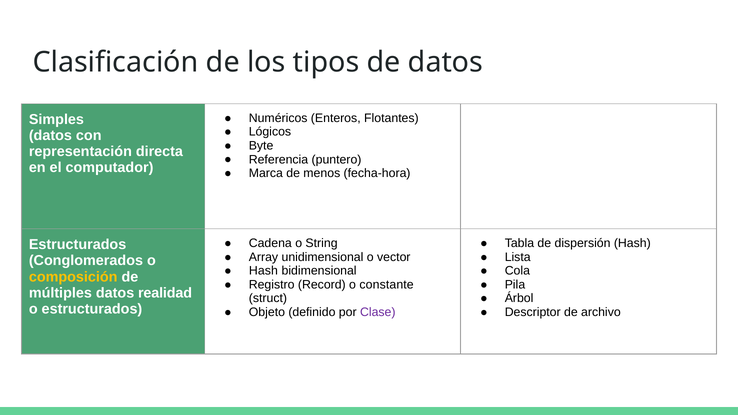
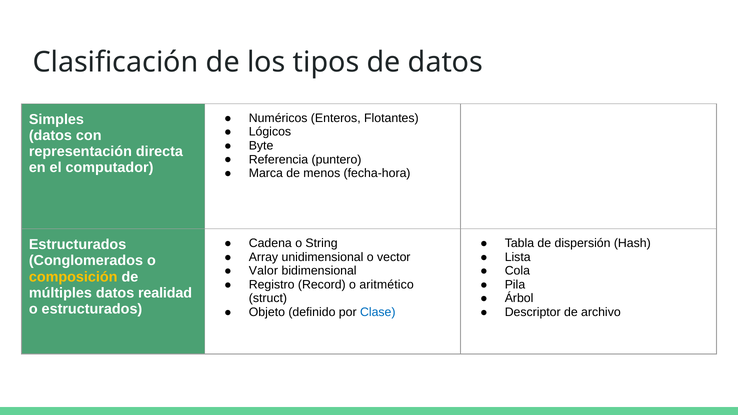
Hash: Hash -> Valor (263, 271)
constante: constante -> aritmético (387, 285)
Clase colour: purple -> blue (378, 312)
